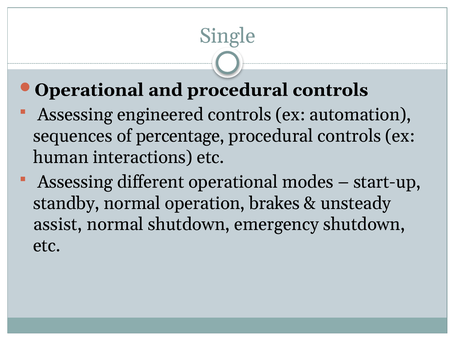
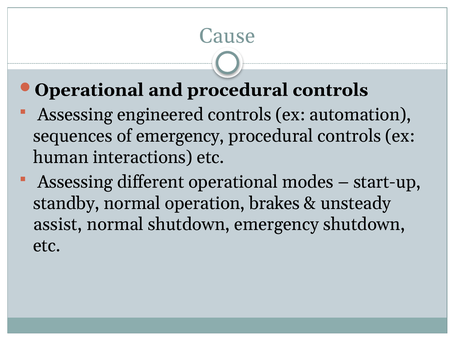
Single: Single -> Cause (227, 36)
of percentage: percentage -> emergency (180, 136)
